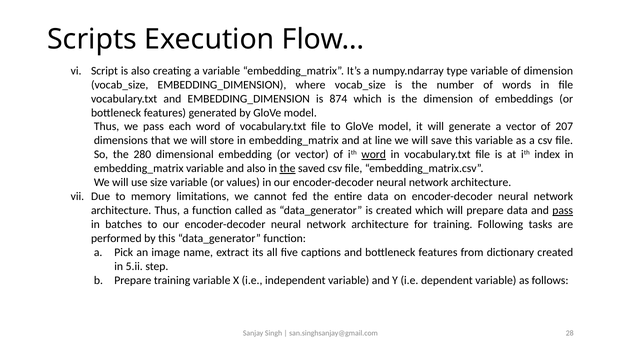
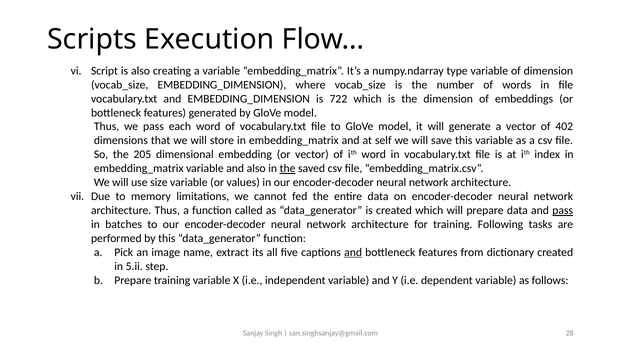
874: 874 -> 722 (338, 99)
207: 207 -> 402 (564, 127)
line: line -> self (383, 141)
280: 280 -> 205 (142, 155)
word underline: present -> none (374, 155)
and underline: none -> present (353, 253)
